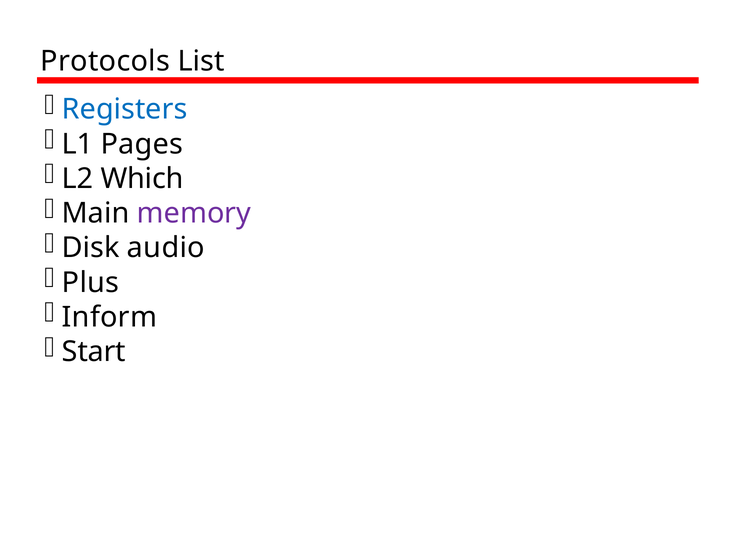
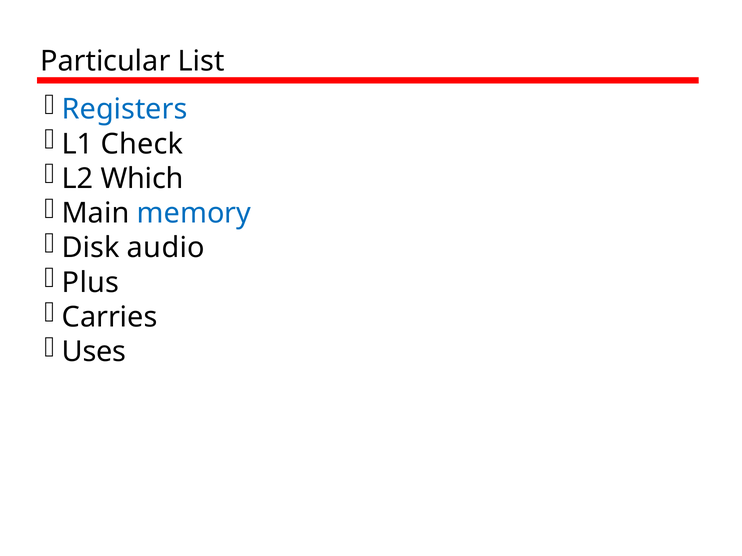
Protocols: Protocols -> Particular (105, 61)
Pages: Pages -> Check (142, 144)
memory colour: purple -> blue (194, 213)
Inform: Inform -> Carries (110, 317)
Start: Start -> Uses (94, 352)
